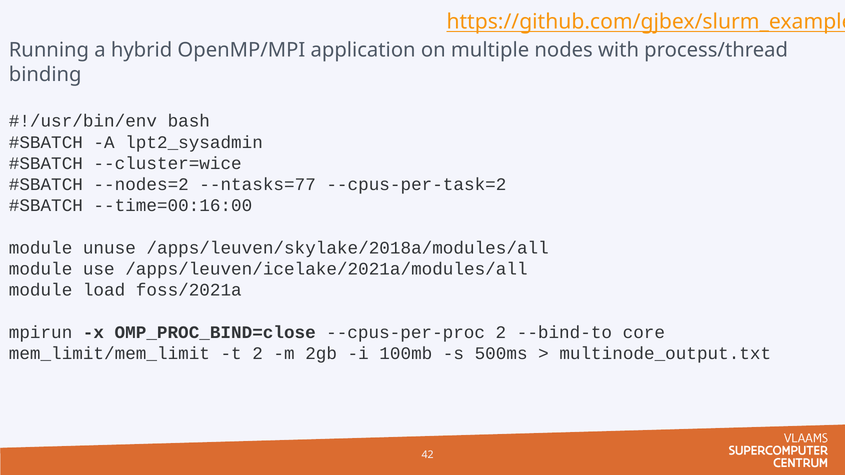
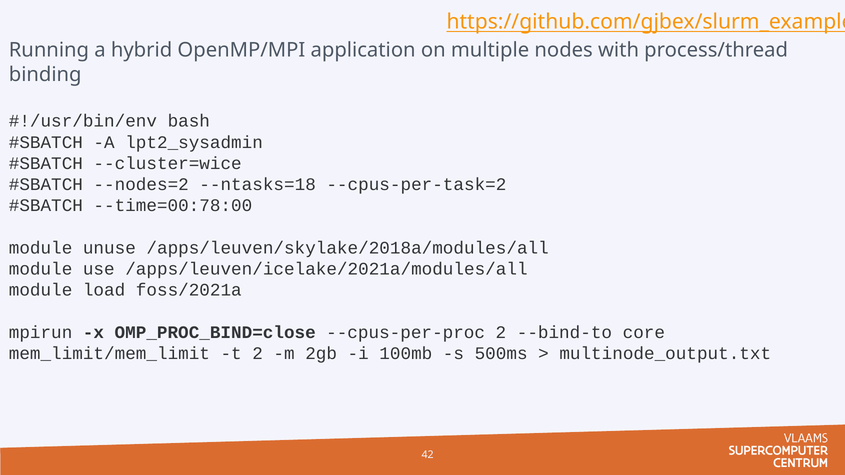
--ntasks=77: --ntasks=77 -> --ntasks=18 (258, 185)
--time=00:16:00: --time=00:16:00 -> --time=00:78:00 (173, 206)
